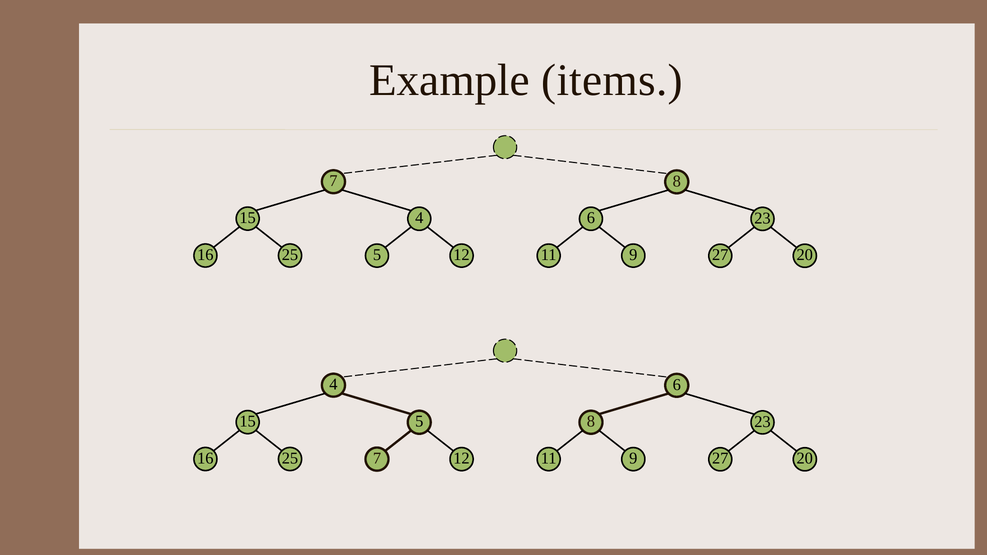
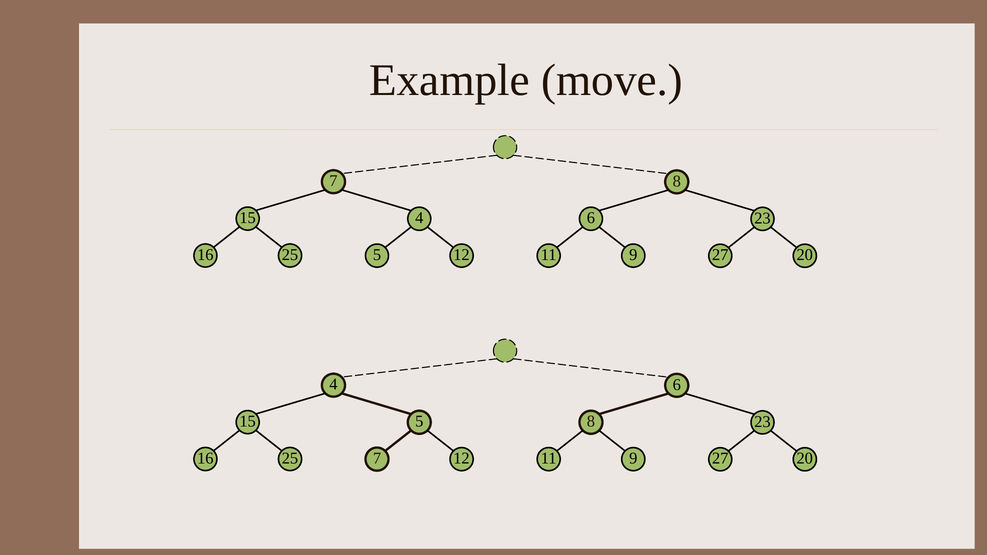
items: items -> move (612, 80)
